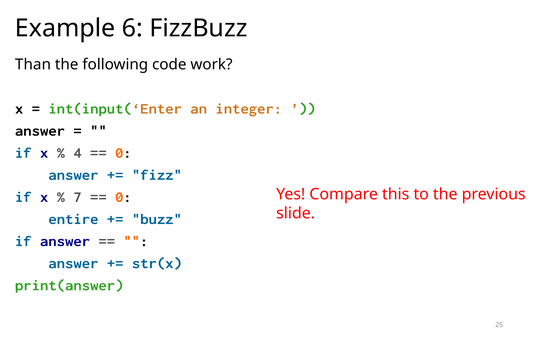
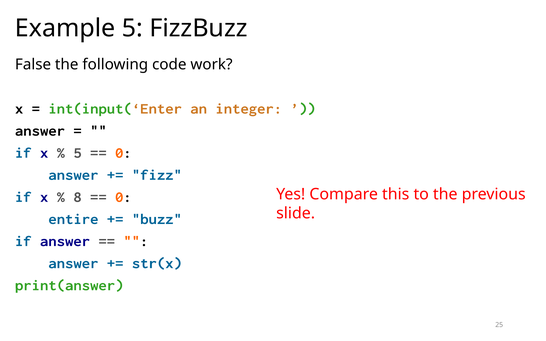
Example 6: 6 -> 5 (132, 28)
Than: Than -> False (33, 64)
4: 4 -> 5 (77, 153)
7: 7 -> 8 (77, 197)
